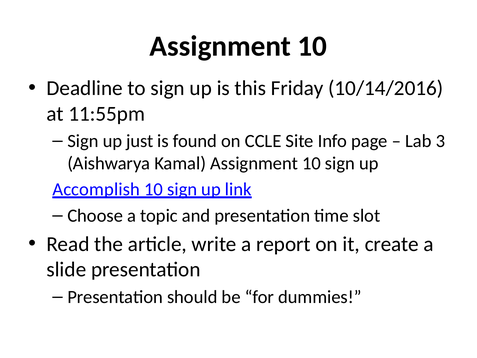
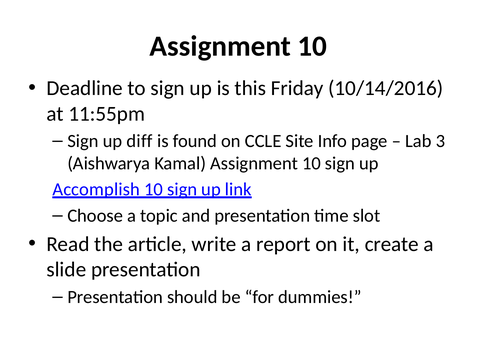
just: just -> diff (140, 141)
